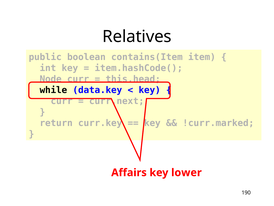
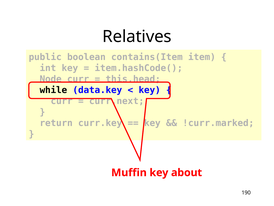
Affairs: Affairs -> Muffin (129, 172)
lower: lower -> about (187, 172)
